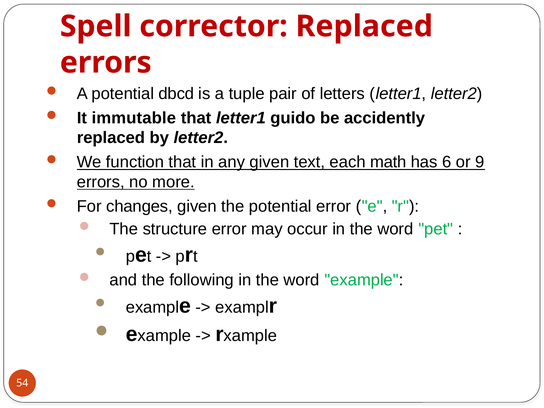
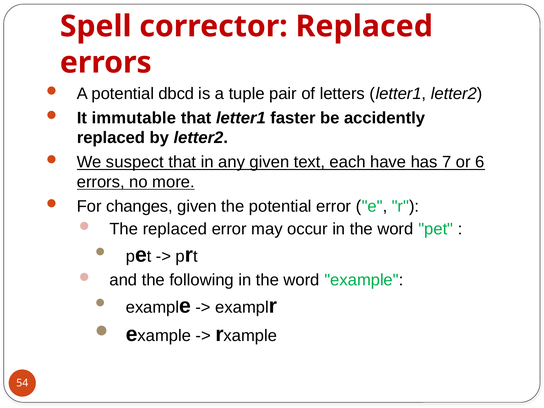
guido: guido -> faster (293, 118)
function: function -> suspect (135, 162)
math: math -> have (388, 162)
6: 6 -> 7 (447, 162)
9: 9 -> 6 (480, 162)
The structure: structure -> replaced (175, 229)
